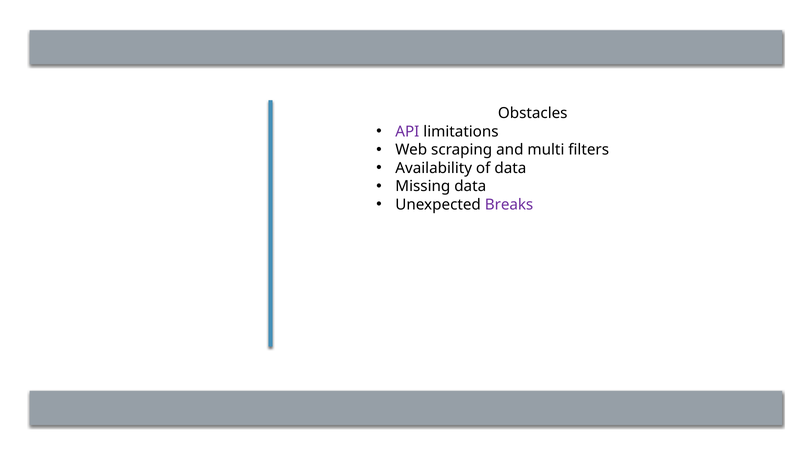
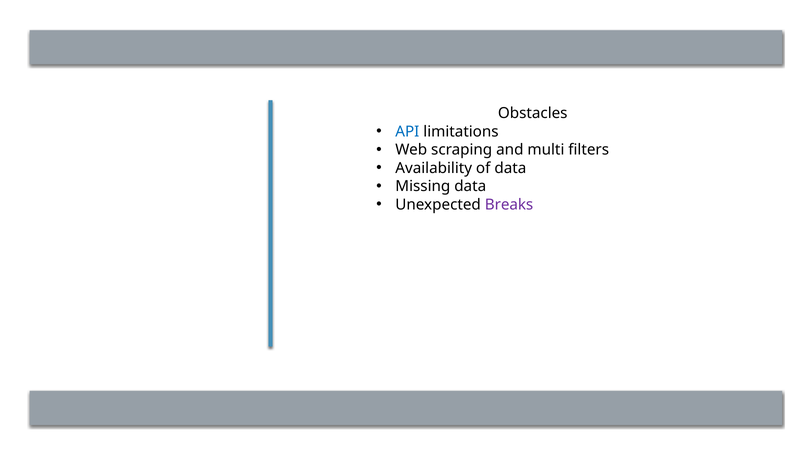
API colour: purple -> blue (407, 132)
